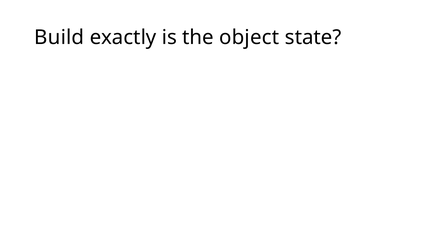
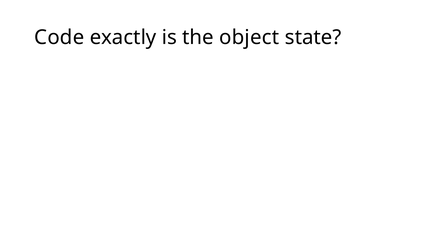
Build: Build -> Code (59, 38)
